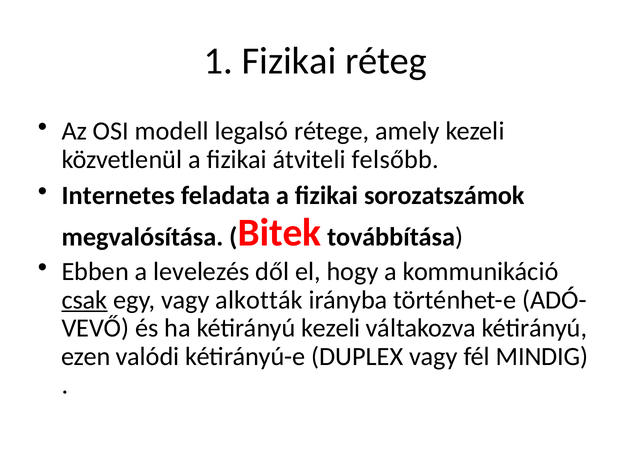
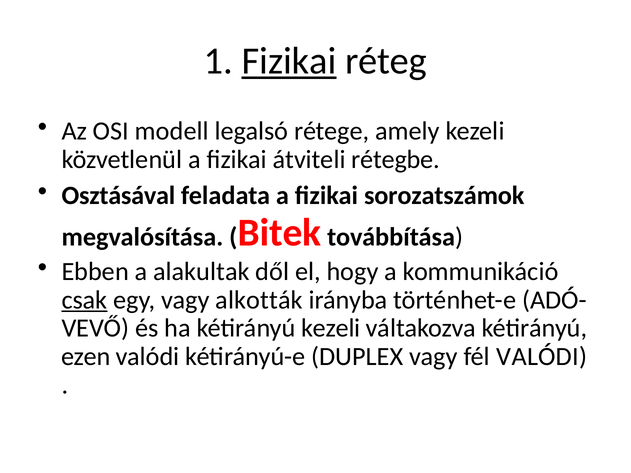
Fizikai underline: none -> present (289, 61)
felsőbb: felsőbb -> rétegbe (396, 160)
Internetes: Internetes -> Osztásával (118, 196)
levelezés: levelezés -> alakultak (201, 272)
fél MINDIG: MINDIG -> VALÓDI (542, 357)
